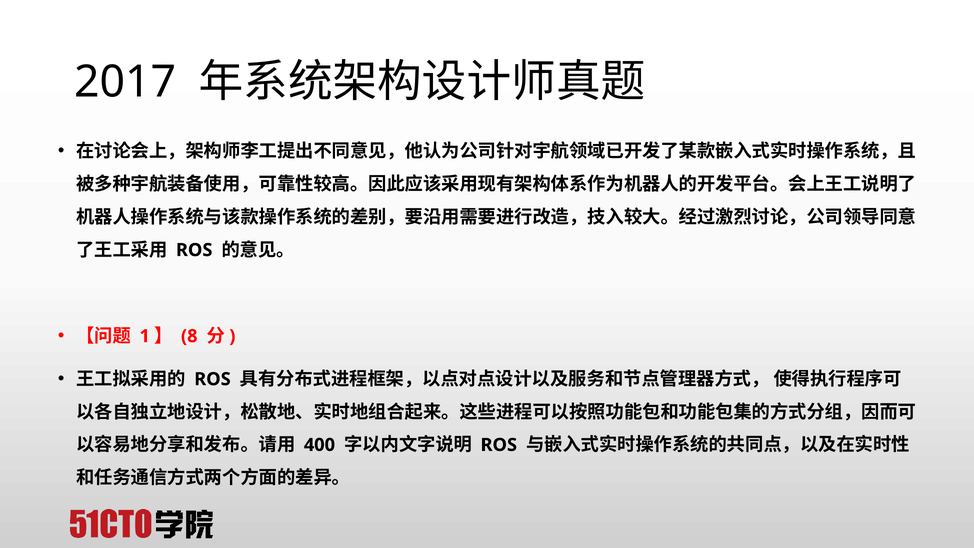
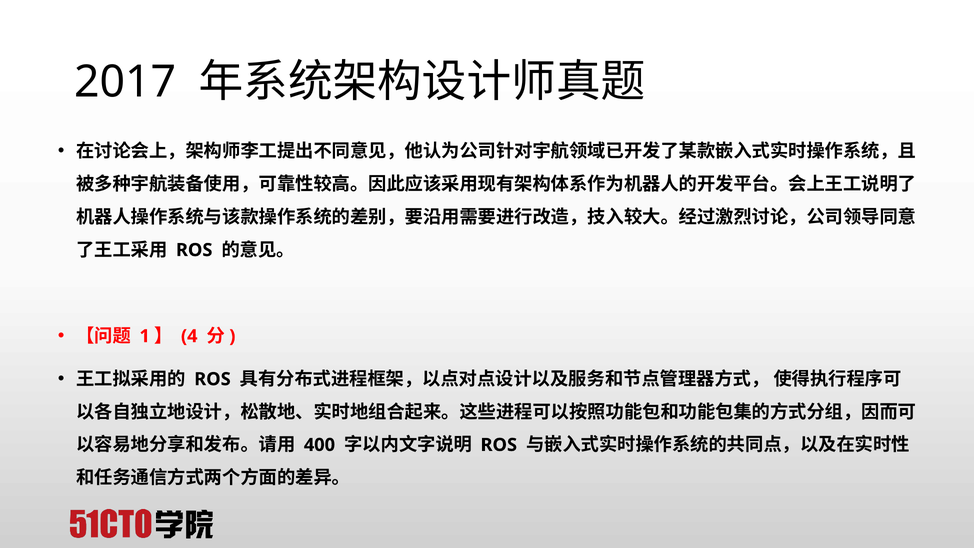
8: 8 -> 4 (189, 336)
